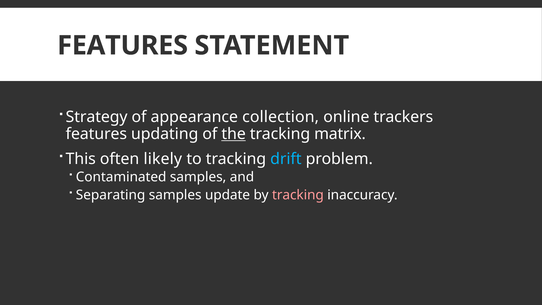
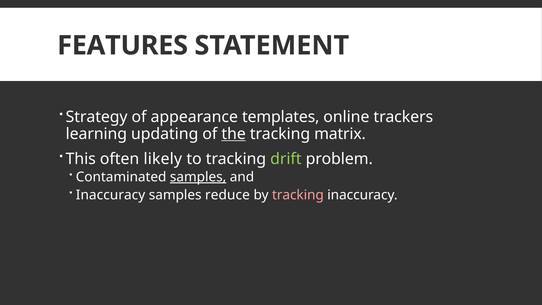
collection: collection -> templates (281, 117)
features: features -> learning (96, 134)
drift colour: light blue -> light green (286, 159)
samples underline: none -> present (198, 177)
Separating: Separating -> Inaccuracy (111, 195)
update: update -> reduce (227, 195)
